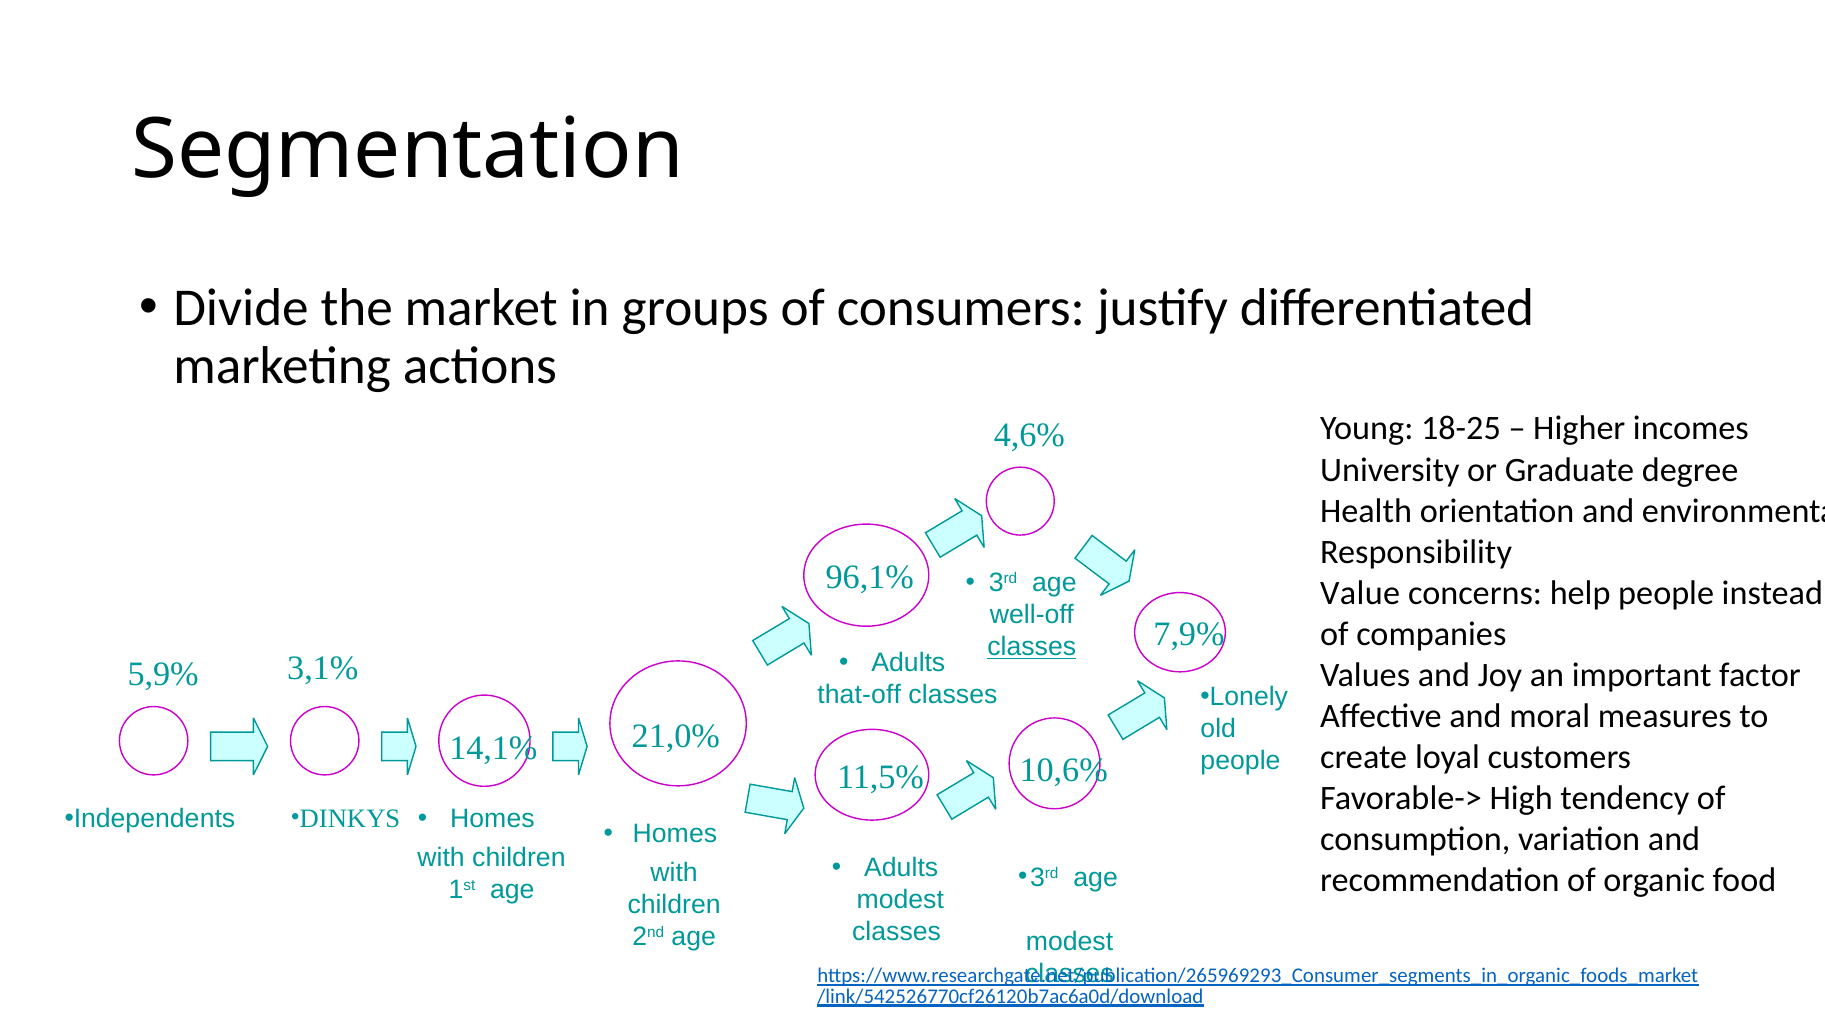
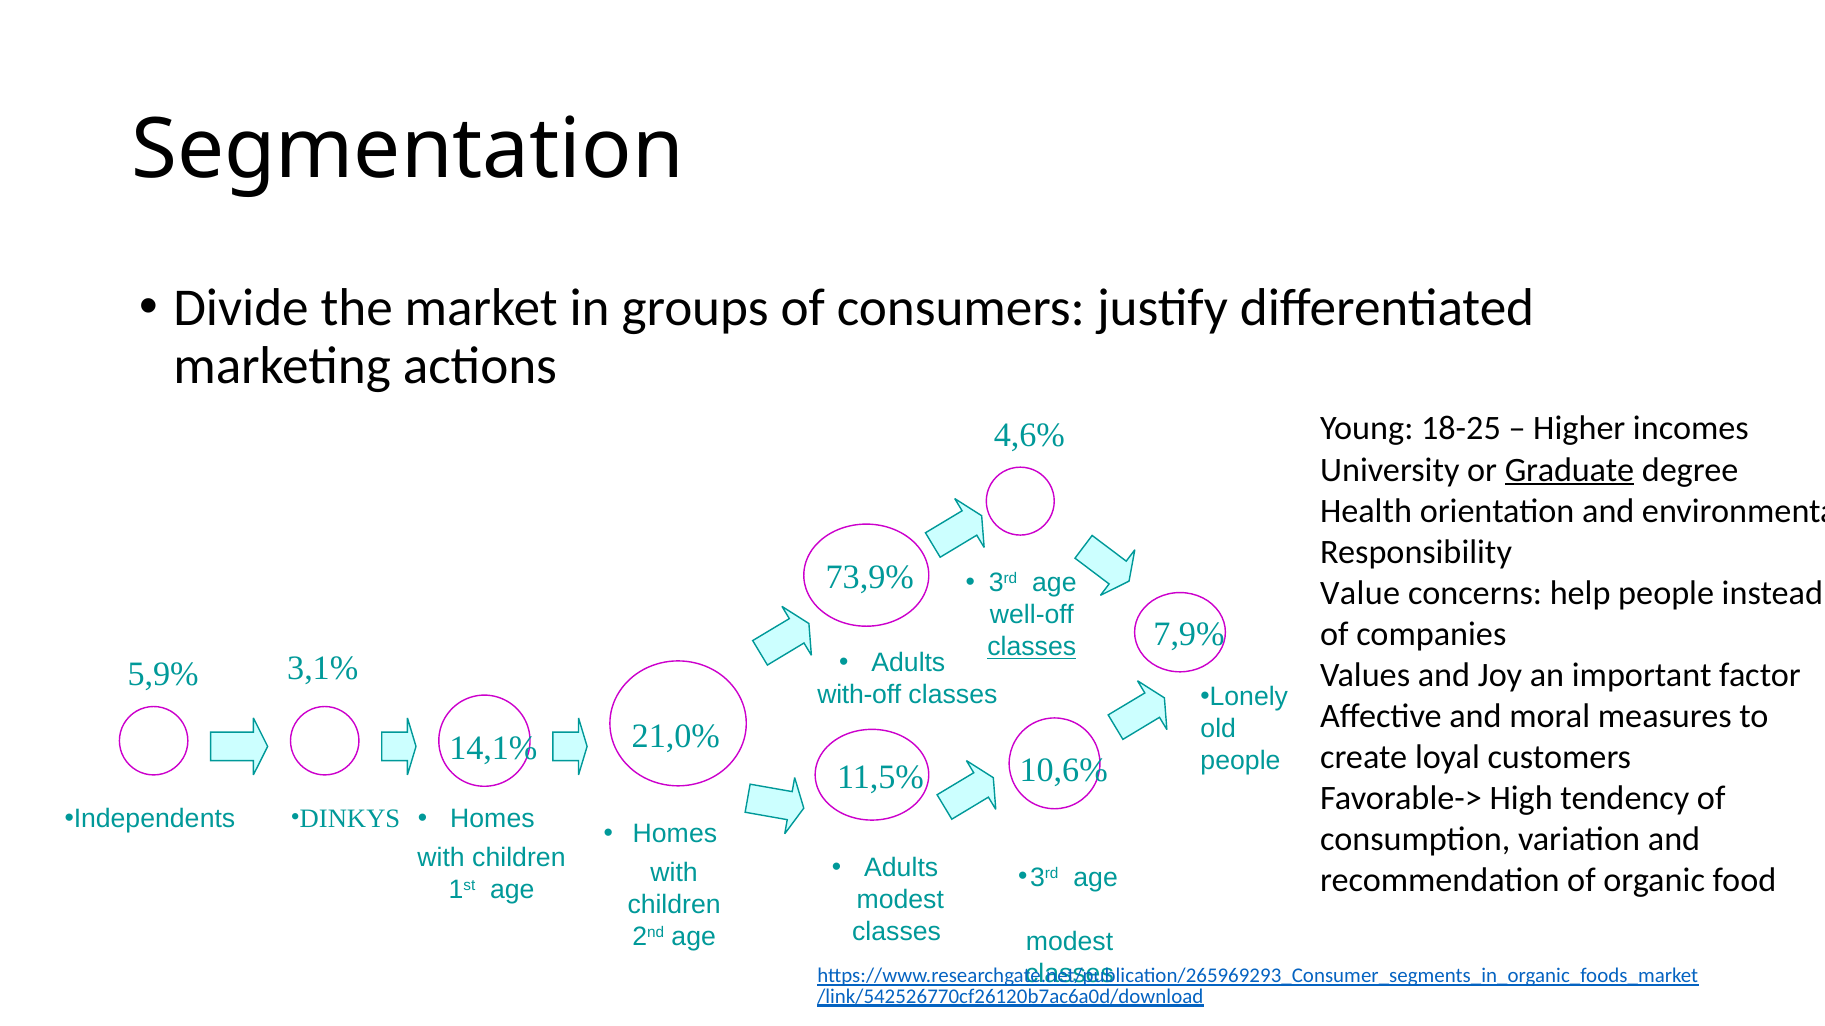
Graduate underline: none -> present (1570, 470)
96,1%: 96,1% -> 73,9% (870, 577)
that-off: that-off -> with-off (859, 695)
